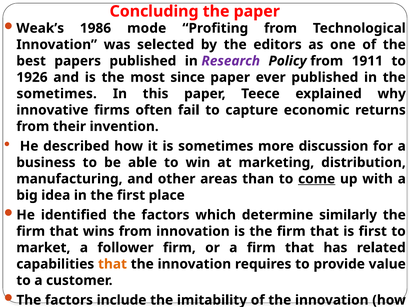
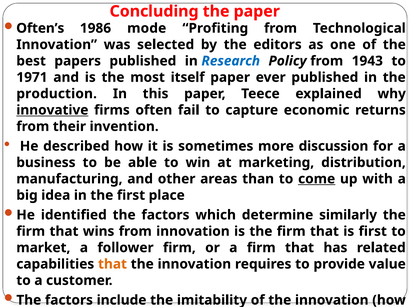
Weak’s: Weak’s -> Often’s (40, 28)
Research colour: purple -> blue (231, 61)
1911: 1911 -> 1943 (367, 61)
1926: 1926 -> 1971 (32, 77)
since: since -> itself (188, 77)
sometimes: sometimes -> production (57, 94)
innovative underline: none -> present (52, 110)
